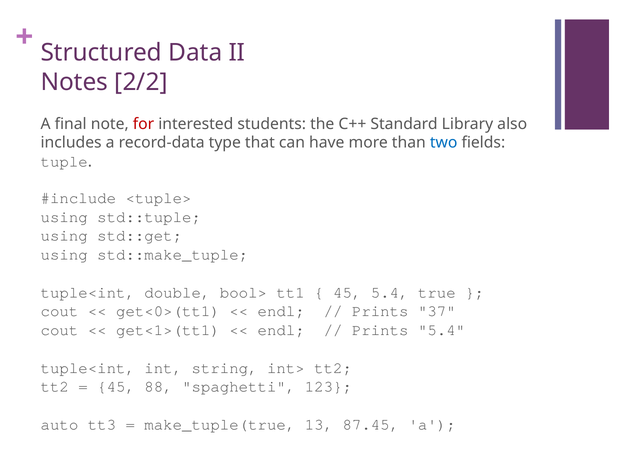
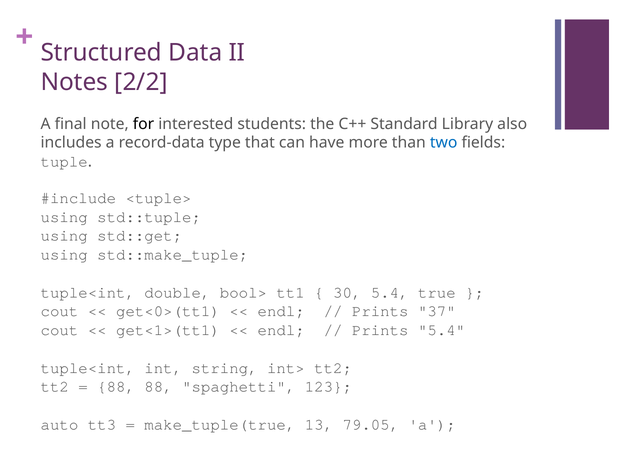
for colour: red -> black (144, 124)
45: 45 -> 30 (347, 292)
45: 45 -> 88 (116, 387)
87.45: 87.45 -> 79.05 (371, 424)
